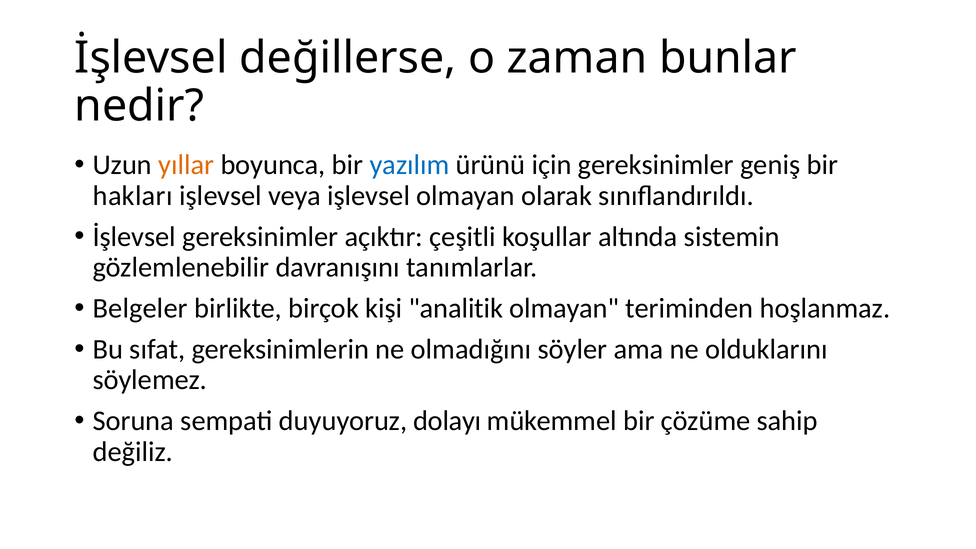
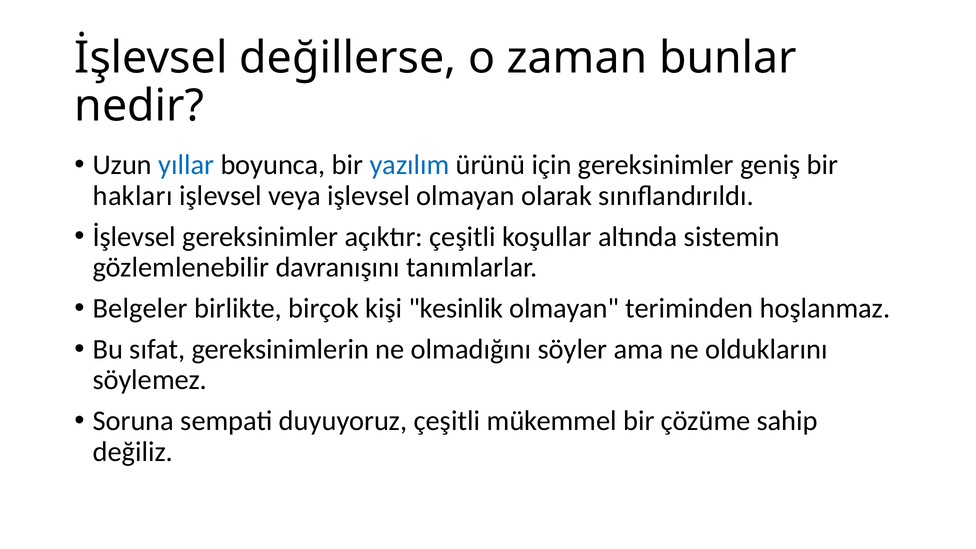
yıllar colour: orange -> blue (186, 165)
analitik: analitik -> kesinlik (456, 308)
duyuyoruz dolayı: dolayı -> çeşitli (447, 421)
